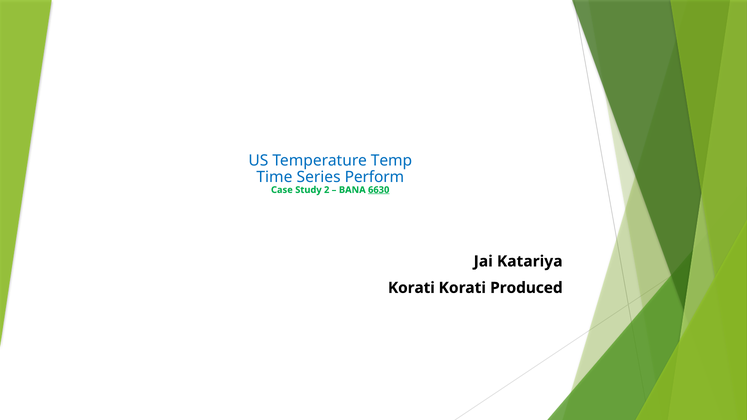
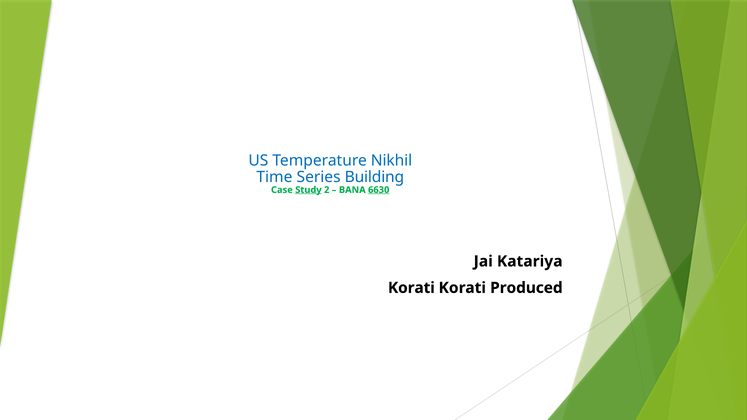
Temp: Temp -> Nikhil (392, 161)
Perform: Perform -> Building (374, 177)
Study underline: none -> present (308, 190)
